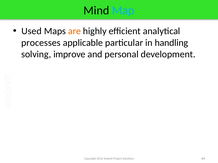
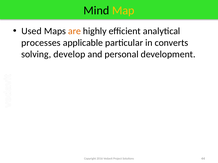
Map colour: light blue -> yellow (123, 10)
handling: handling -> converts (171, 43)
improve: improve -> develop (69, 54)
